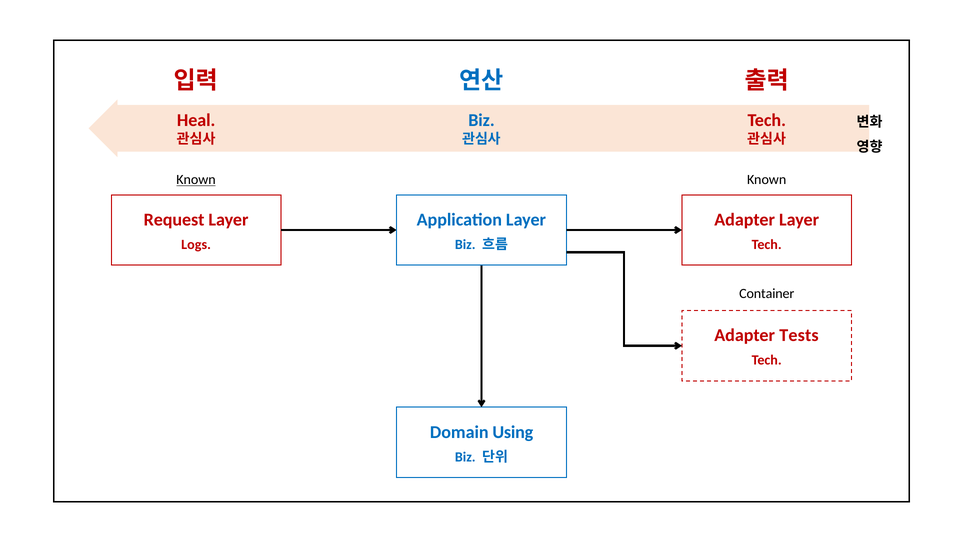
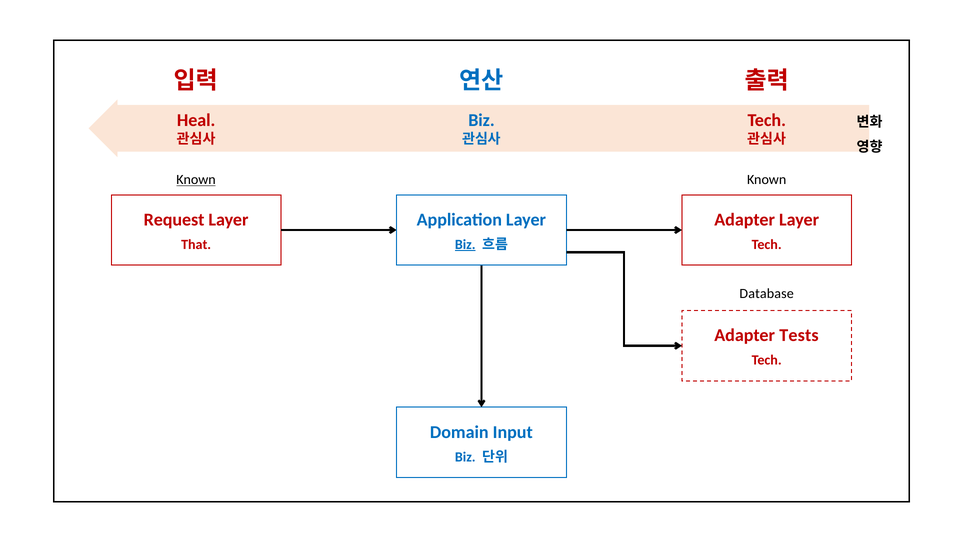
Logs: Logs -> That (196, 244)
Biz underline: none -> present (465, 244)
Container: Container -> Database (767, 293)
Using: Using -> Input (513, 432)
